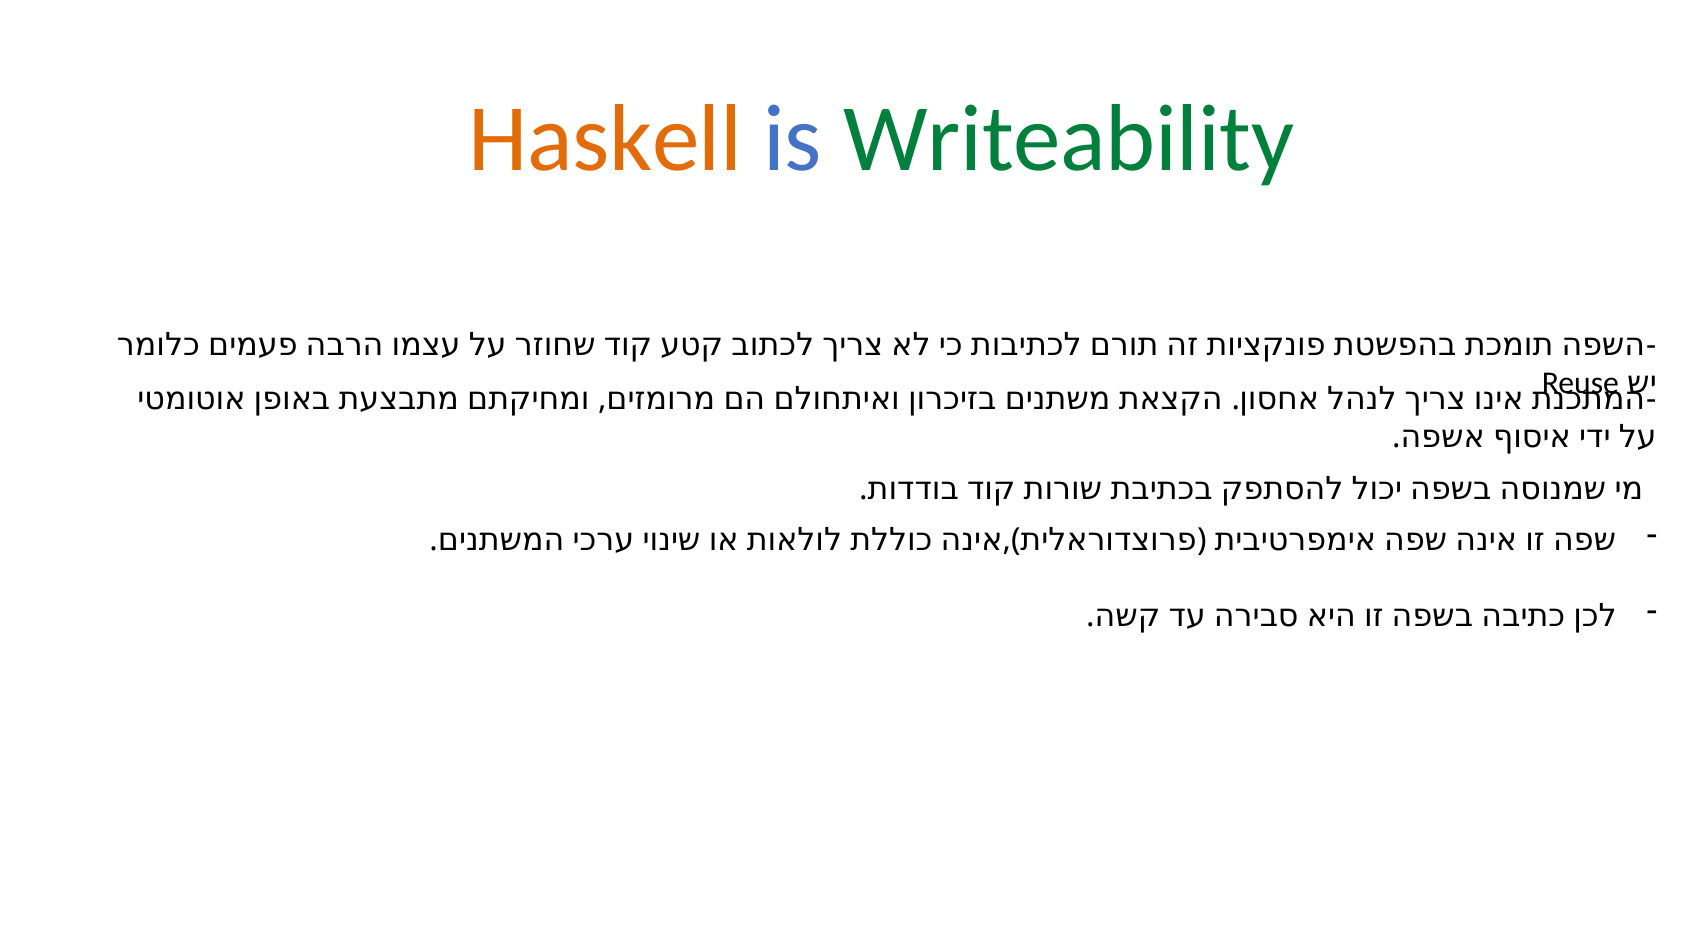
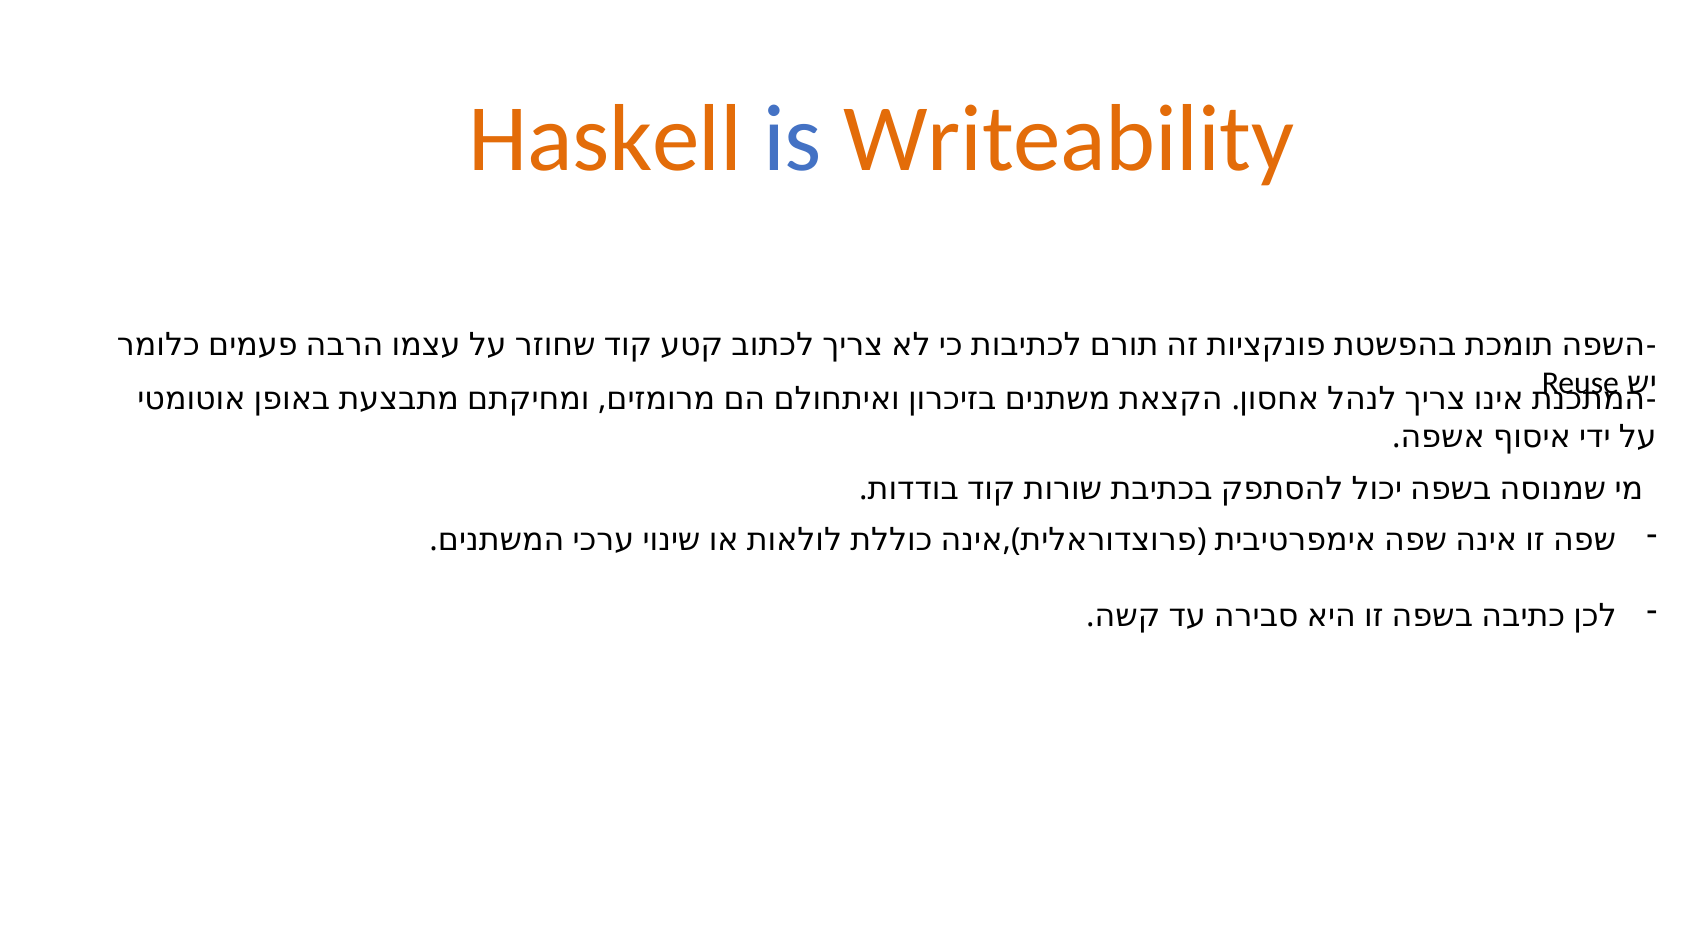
Writeability colour: green -> orange (1069, 139)
